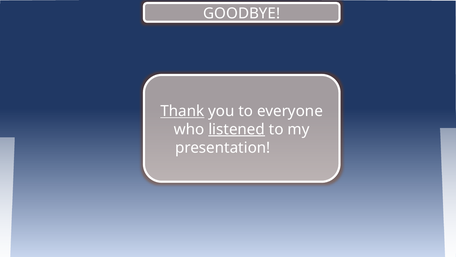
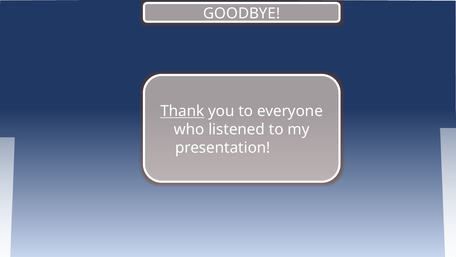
listened underline: present -> none (237, 129)
